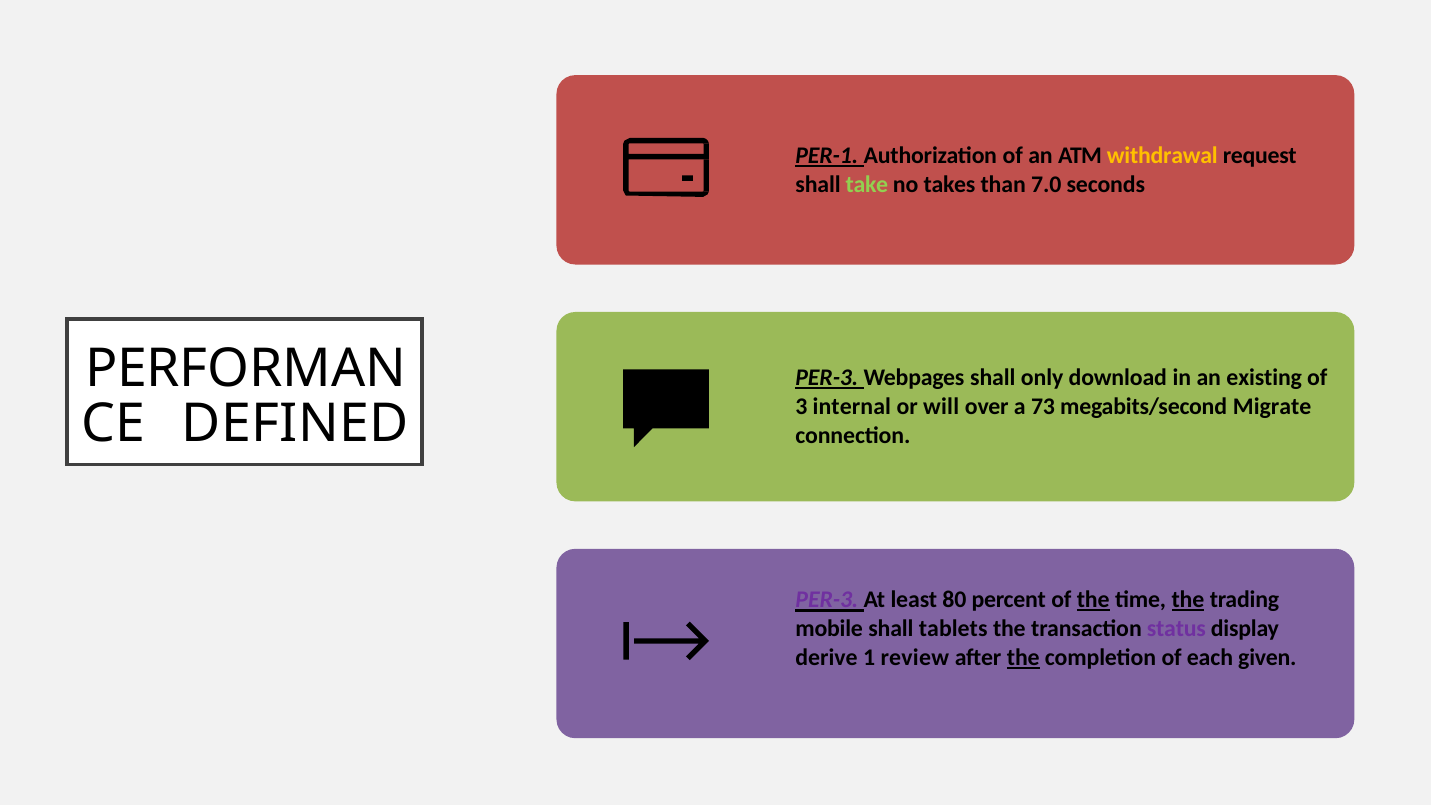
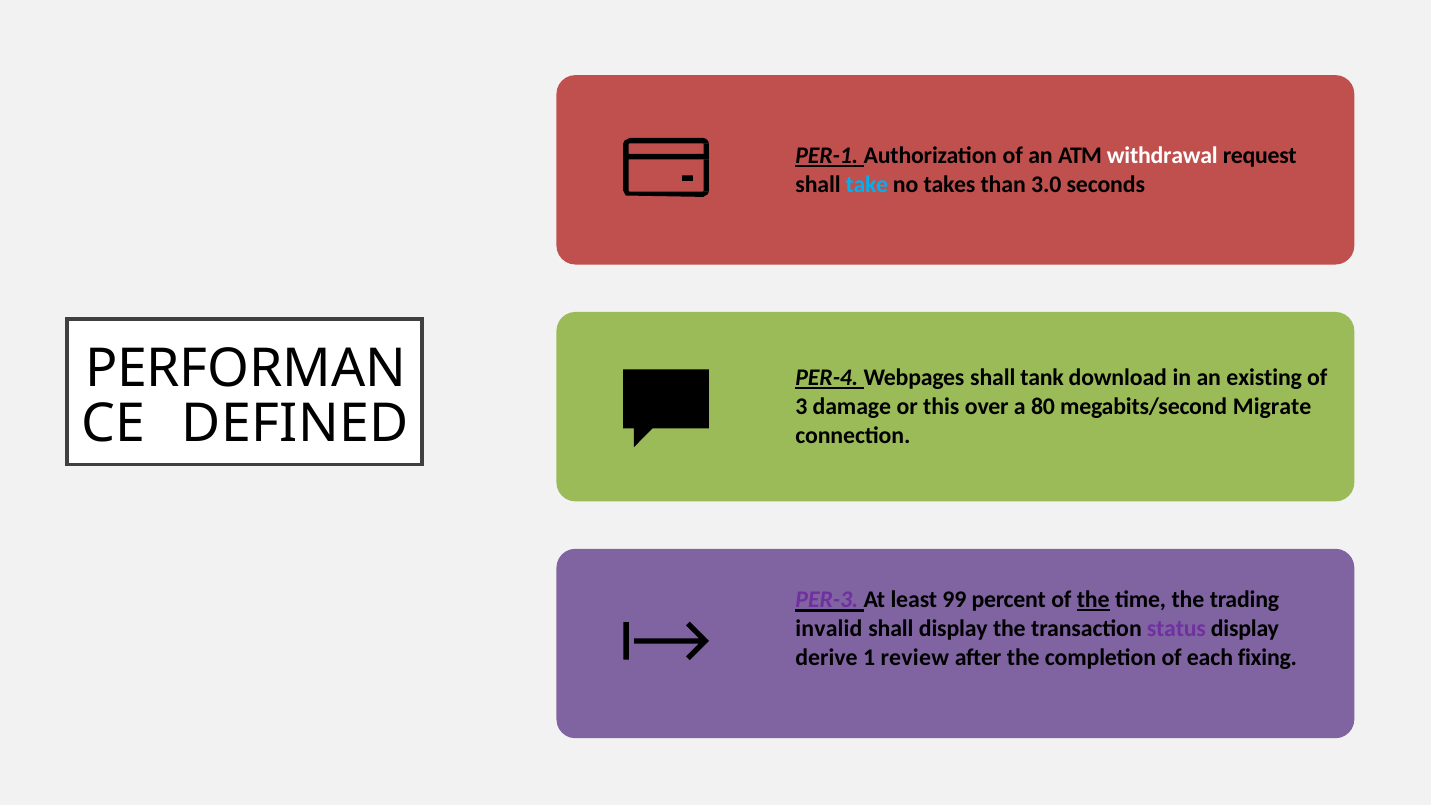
withdrawal colour: yellow -> white (1162, 155)
take colour: light green -> light blue (867, 184)
7.0: 7.0 -> 3.0 (1046, 184)
PER-3: PER-3 -> PER-4 (827, 378)
only: only -> tank (1042, 378)
internal: internal -> damage (852, 407)
will: will -> this (941, 407)
73: 73 -> 80 (1043, 407)
80: 80 -> 99 (954, 600)
the underline: present -> none (1188, 600)
mobile: mobile -> invalid (829, 629)
shall tablets: tablets -> display (953, 629)
the underline: present -> none (1023, 658)
given: given -> fixing (1267, 658)
